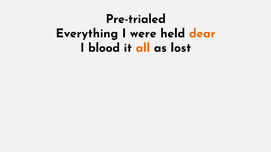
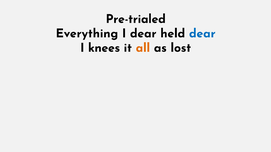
I were: were -> dear (143, 33)
dear colour: orange -> blue (202, 33)
blood: blood -> knees (104, 48)
